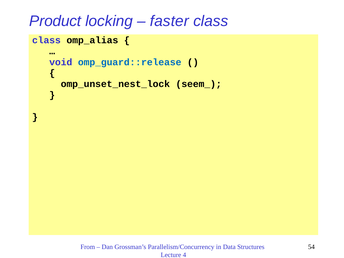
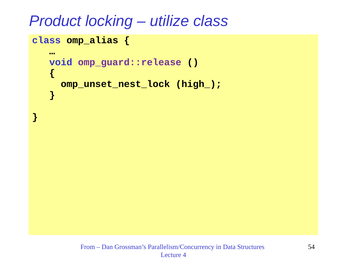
faster: faster -> utilize (170, 21)
omp_guard::release colour: blue -> purple (130, 62)
seem_: seem_ -> high_ (199, 84)
